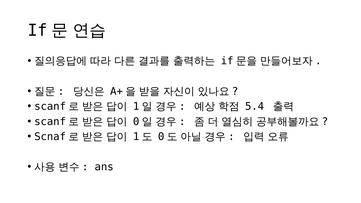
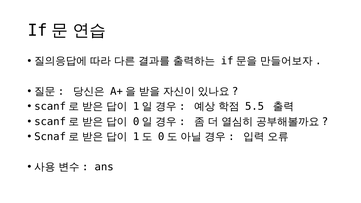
5.4: 5.4 -> 5.5 (255, 106)
